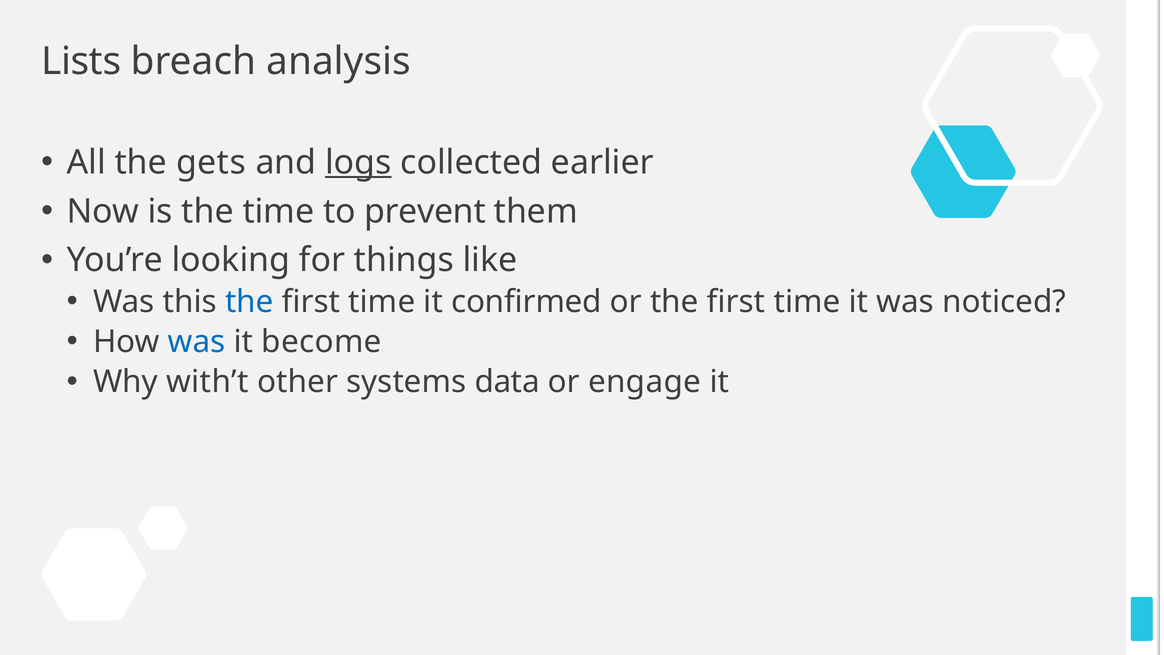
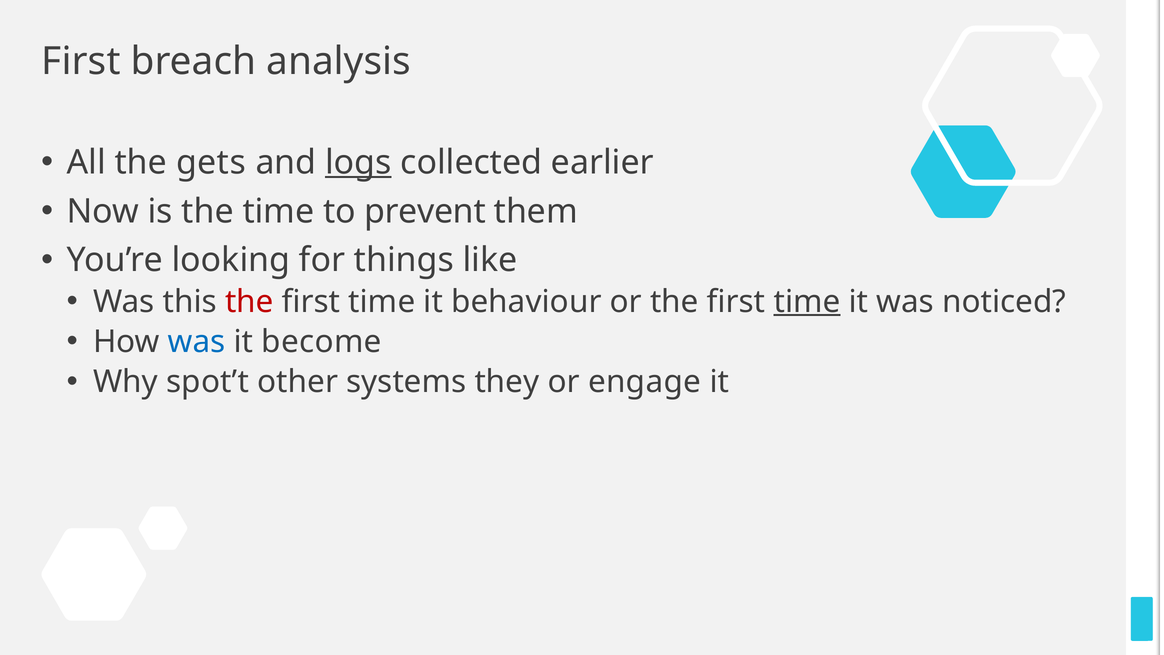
Lists: Lists -> First (81, 62)
the colour: blue -> red (249, 302)
confirmed: confirmed -> behaviour (526, 302)
time underline: none -> present (807, 302)
with’t: with’t -> spot’t (208, 382)
data: data -> they (507, 382)
